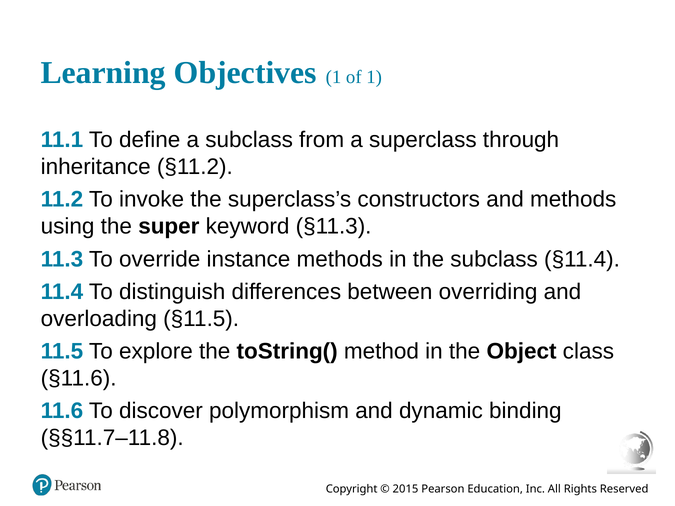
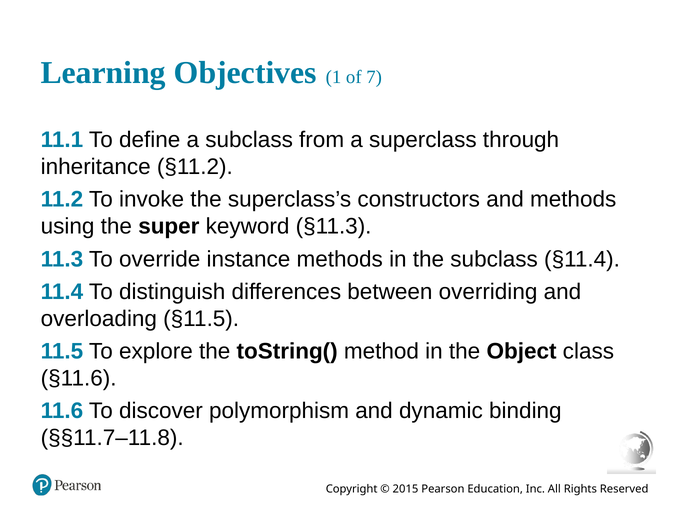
of 1: 1 -> 7 (374, 77)
